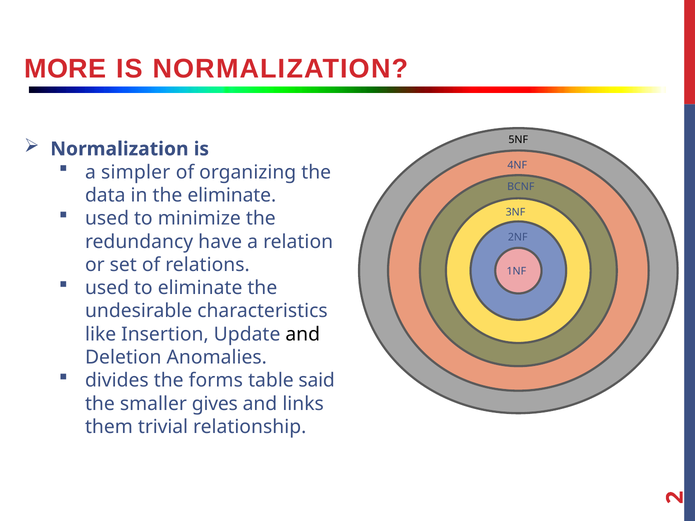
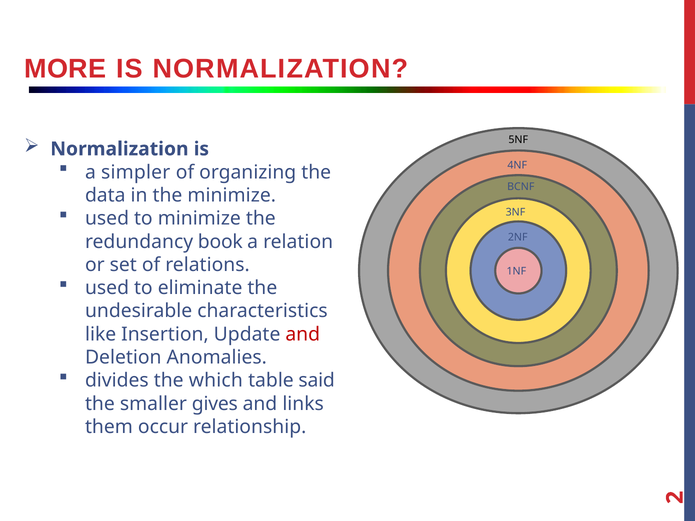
the eliminate: eliminate -> minimize (232, 195)
have: have -> book (220, 242)
and colour: black -> red (303, 334)
forms: forms -> which (216, 381)
trivial: trivial -> occur (163, 427)
